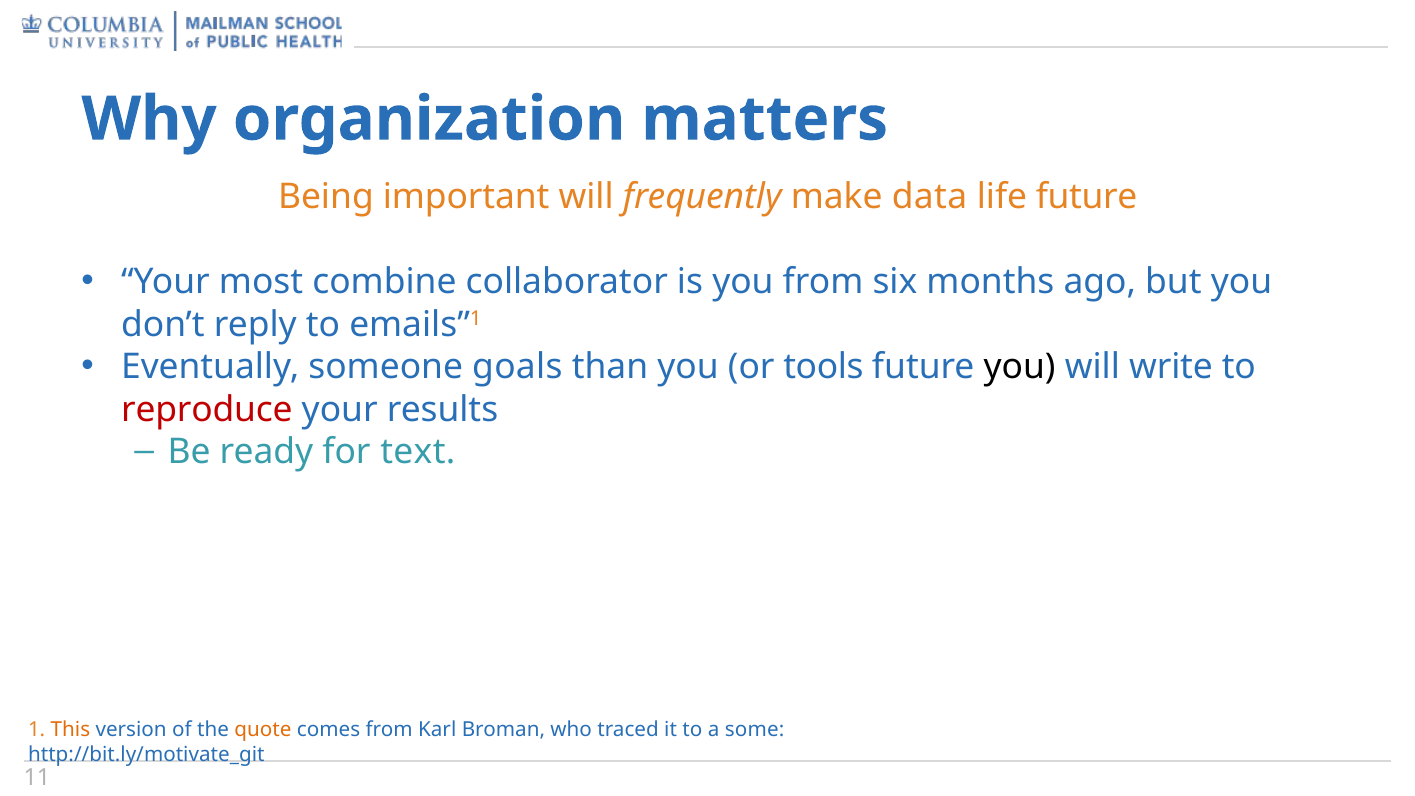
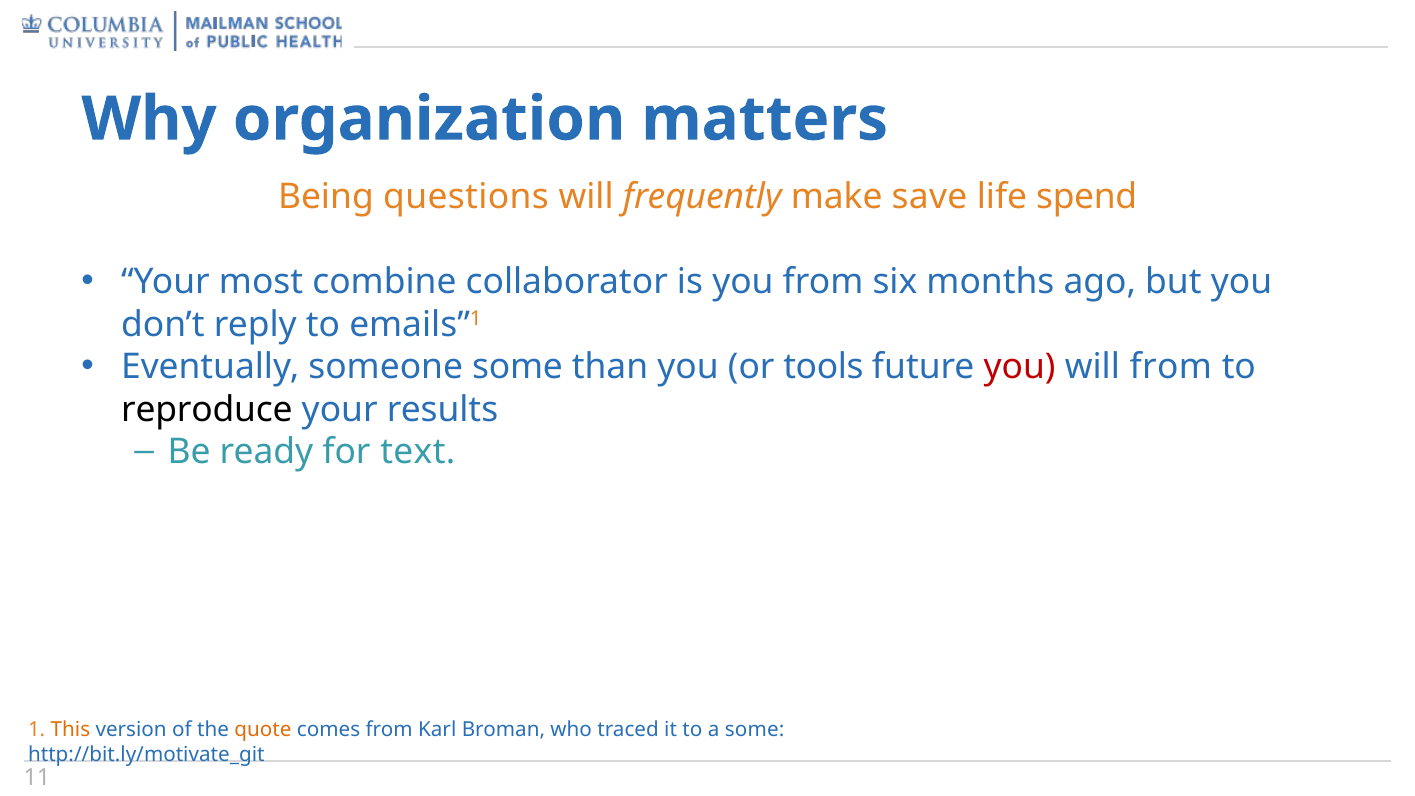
important: important -> questions (466, 197)
data: data -> save (929, 197)
life future: future -> spend (1087, 197)
someone goals: goals -> some (518, 367)
you colour: black -> red (1020, 367)
will write: write -> from (1171, 367)
reproduce colour: red -> black (207, 409)
